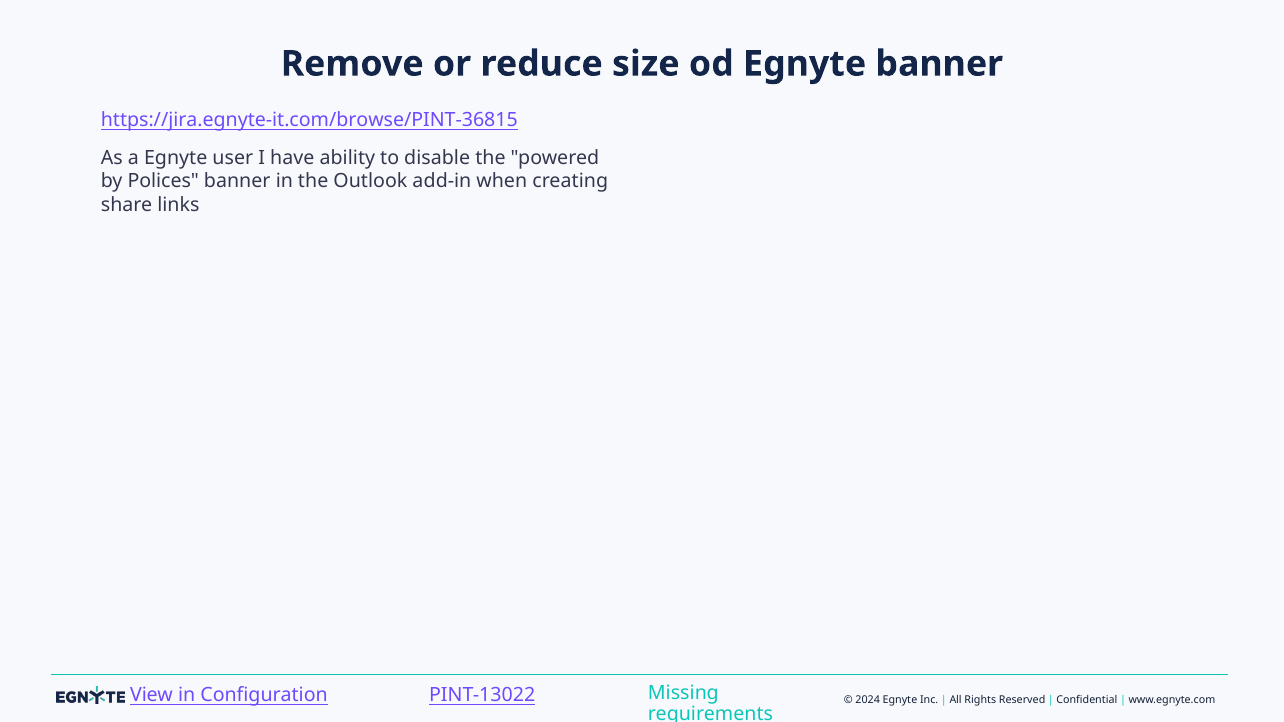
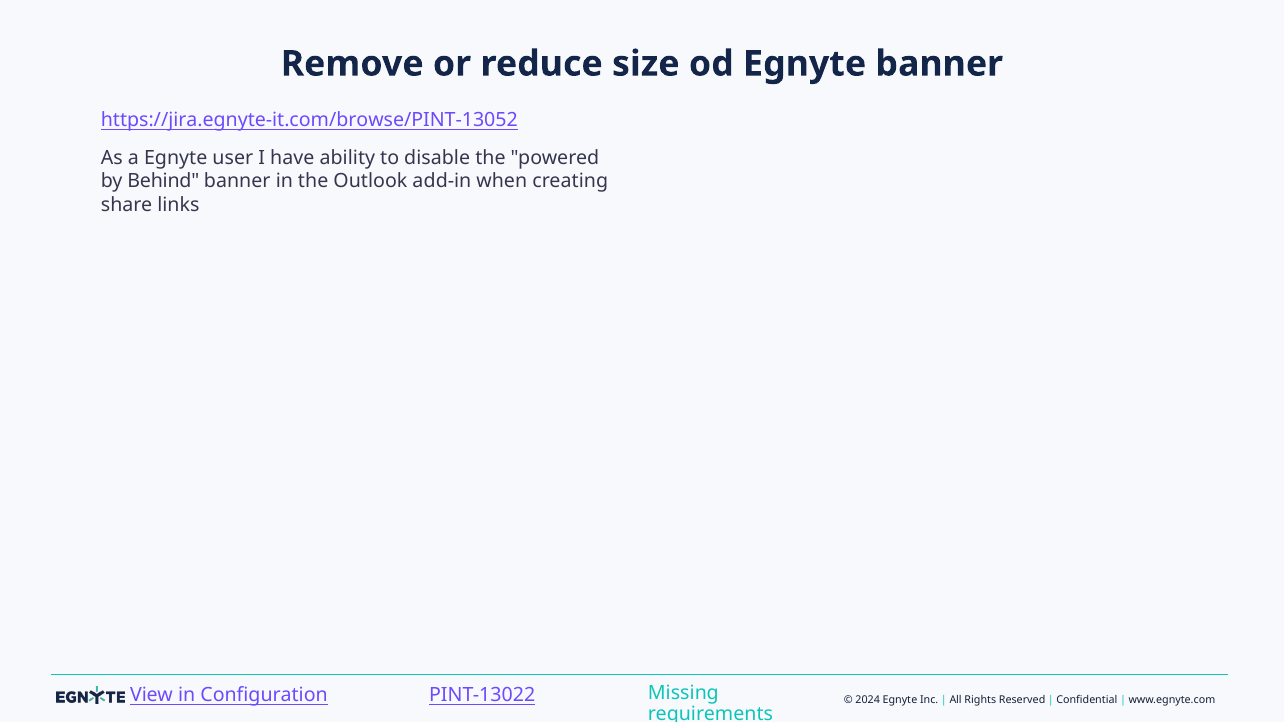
https://jira.egnyte-it.com/browse/PINT-36815: https://jira.egnyte-it.com/browse/PINT-36815 -> https://jira.egnyte-it.com/browse/PINT-13052 (309, 120)
Polices: Polices -> Behind (163, 181)
